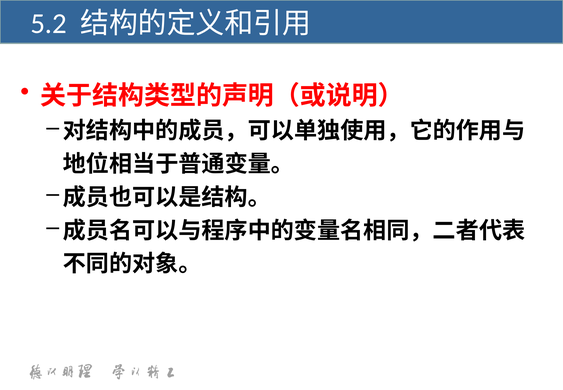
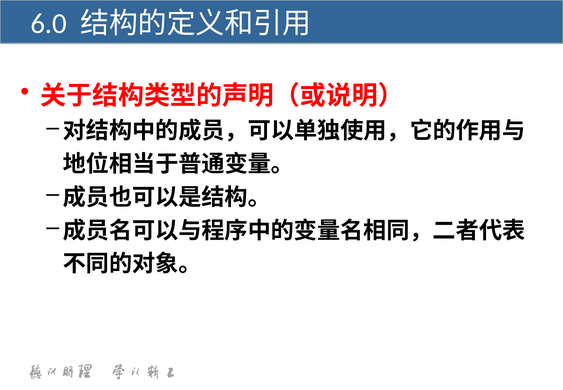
5.2: 5.2 -> 6.0 (49, 24)
